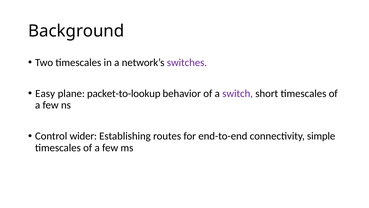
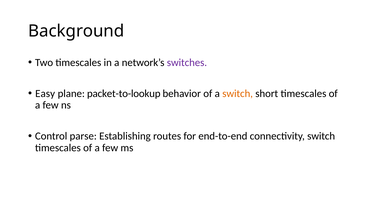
switch colour: purple -> orange (238, 93)
wider: wider -> parse (83, 136)
connectivity simple: simple -> switch (321, 136)
